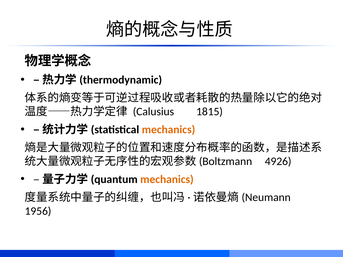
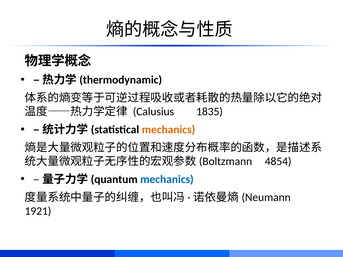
1815: 1815 -> 1835 (210, 112)
4926: 4926 -> 4854 (278, 161)
mechanics colour: orange -> blue (167, 180)
1956: 1956 -> 1921 (38, 211)
